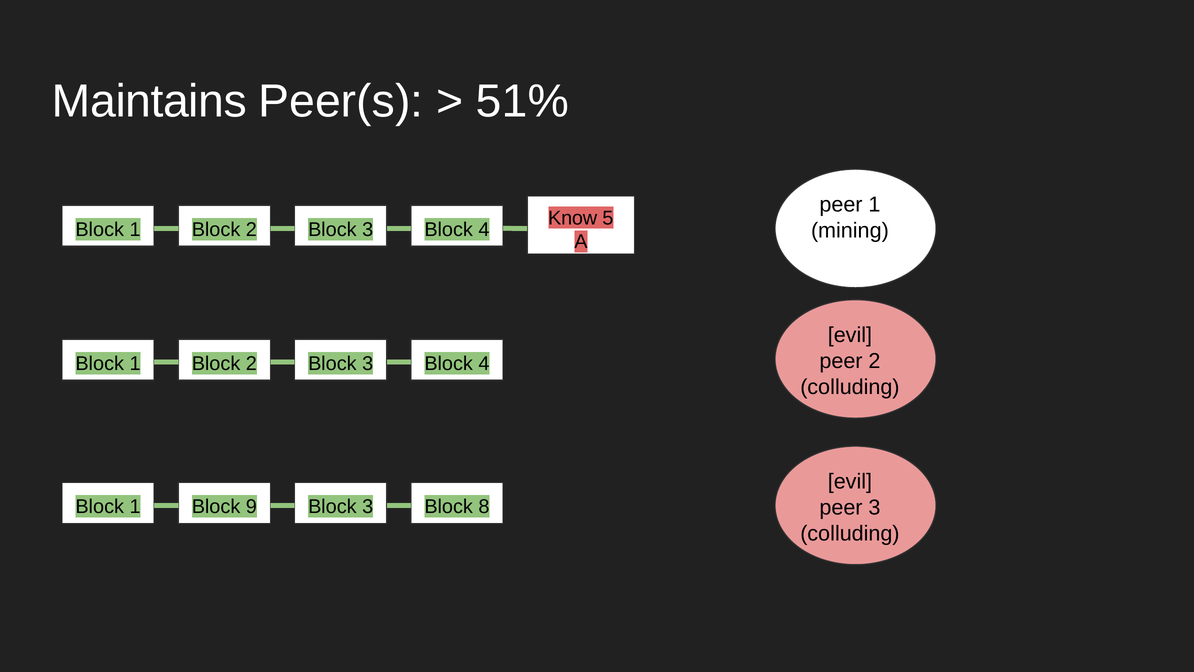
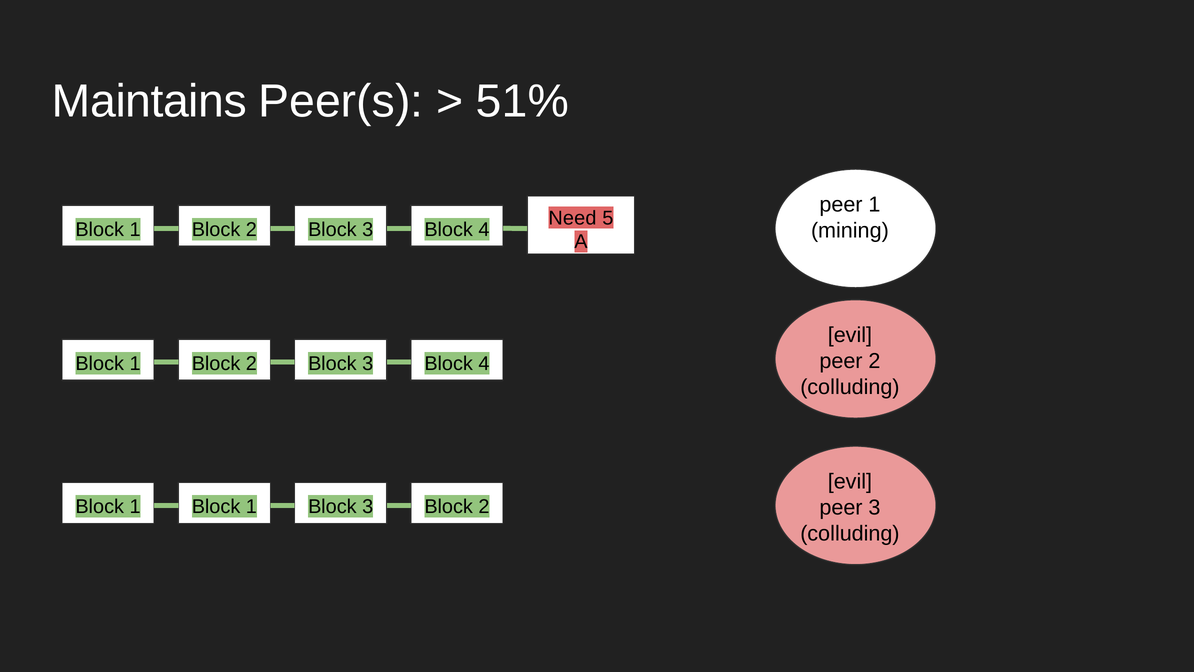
Know: Know -> Need (572, 218)
1 Block 9: 9 -> 1 (251, 506)
3 Block 8: 8 -> 2 (484, 506)
